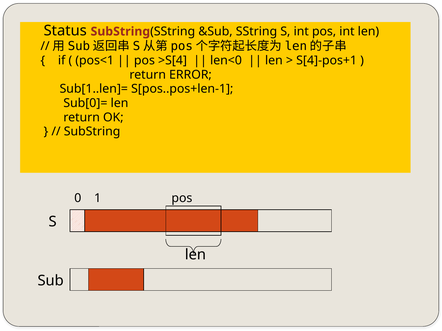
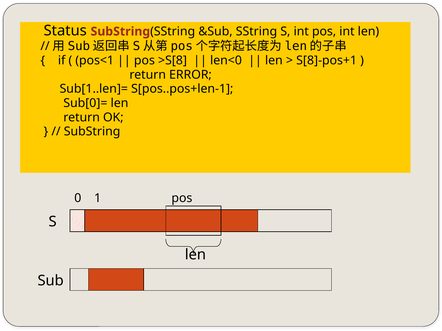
>S[4: >S[4 -> >S[8 (173, 60)
S[4]-pos+1: S[4]-pos+1 -> S[8]-pos+1 (327, 60)
